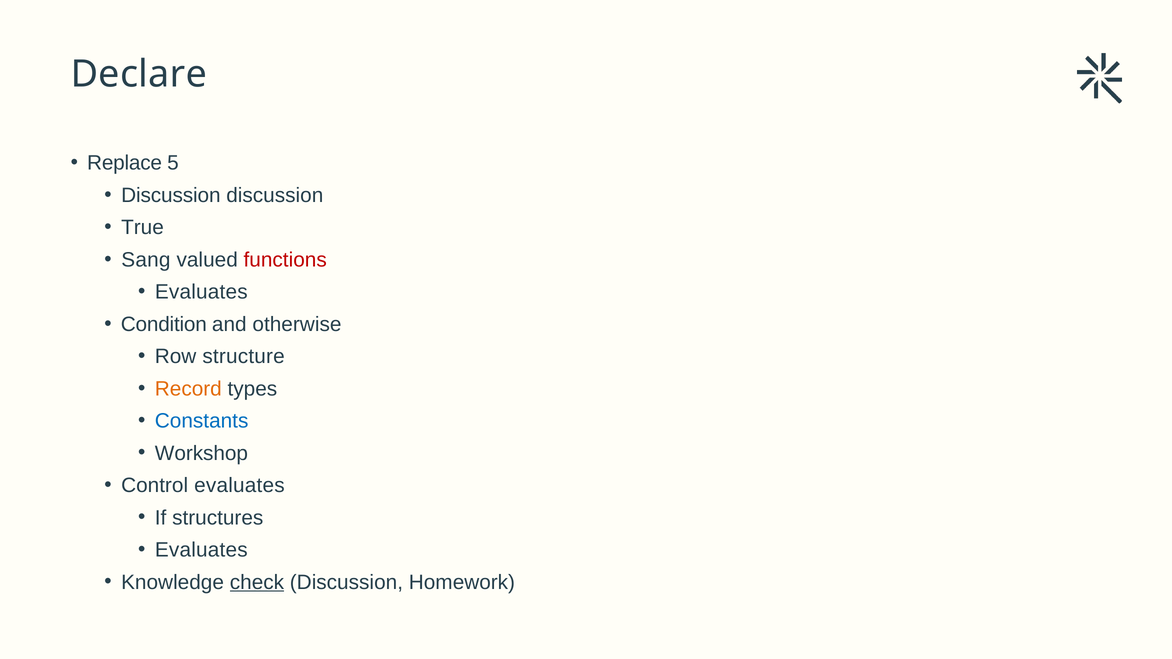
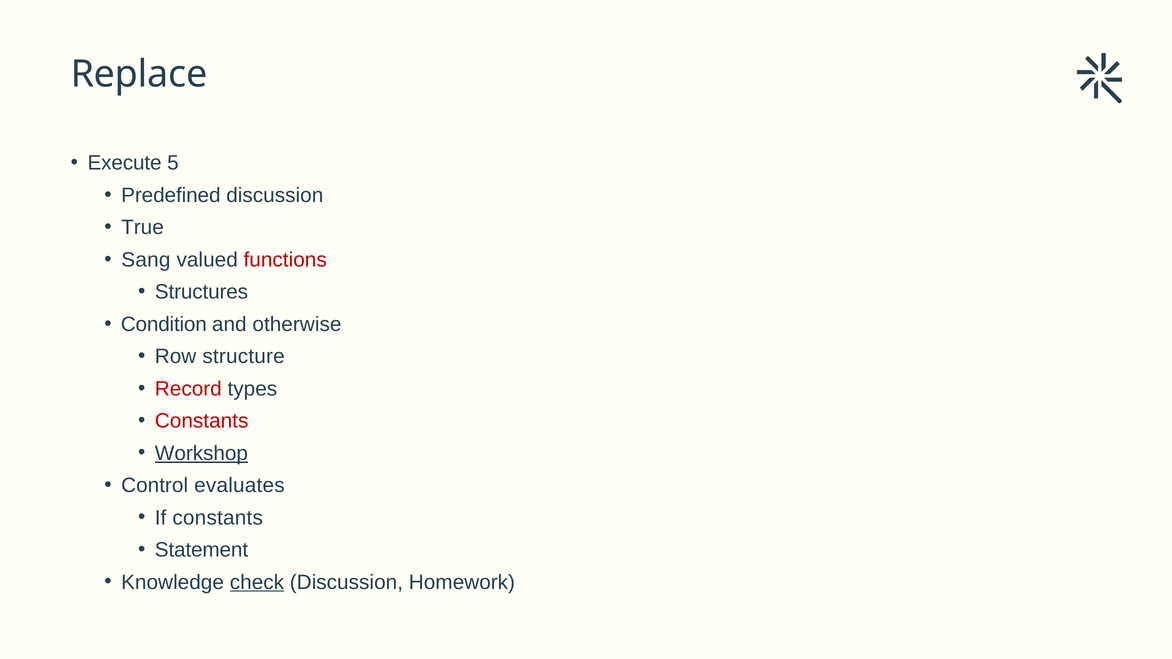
Declare: Declare -> Replace (139, 74)
Replace: Replace -> Execute (125, 163)
Discussion: Discussion -> Predefined (171, 195)
Evaluates: Evaluates -> Structures (201, 292)
Record colour: orange -> red (188, 389)
Constants colour: blue -> red (202, 421)
Workshop underline: none -> present (201, 453)
If structures: structures -> constants (218, 518)
Evaluates: Evaluates -> Statement (201, 550)
